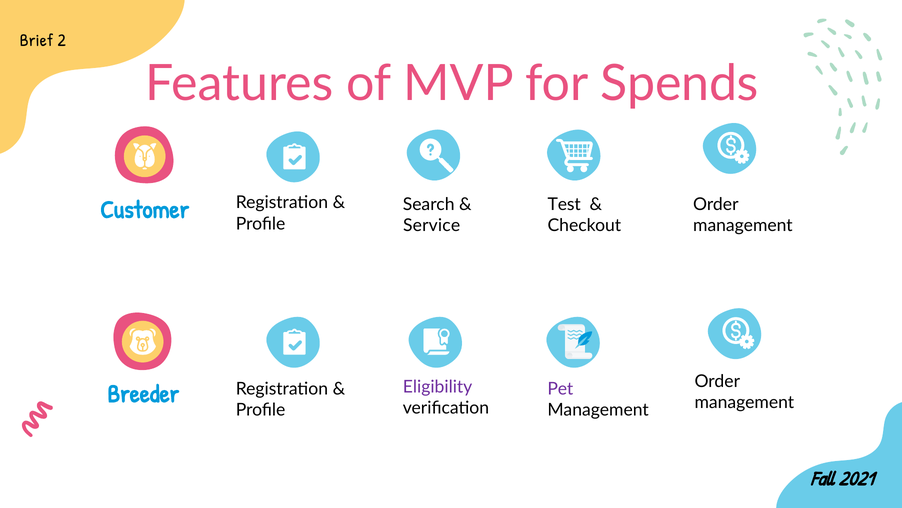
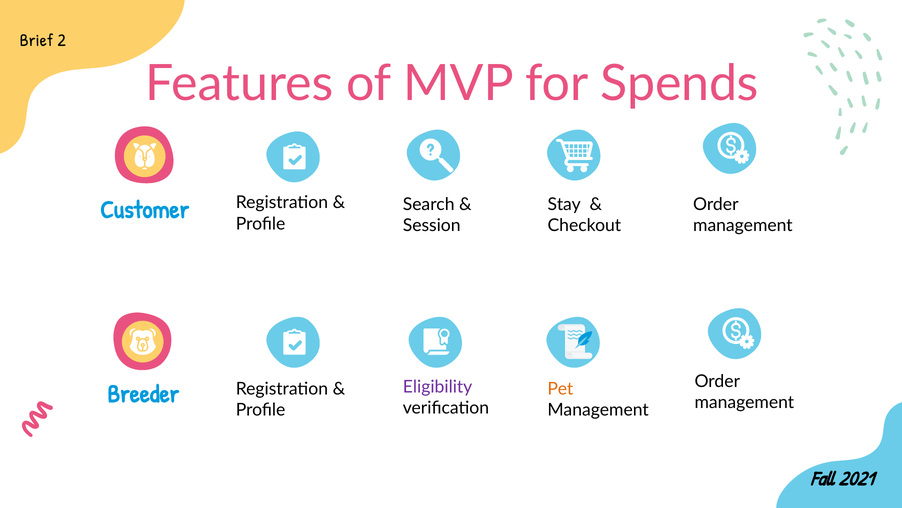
Test: Test -> Stay (564, 204)
Service: Service -> Session (432, 225)
Pet colour: purple -> orange (560, 388)
